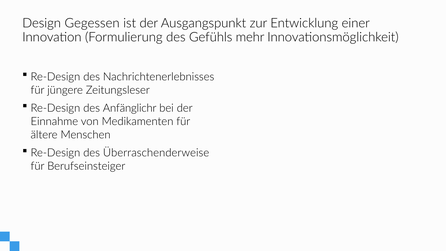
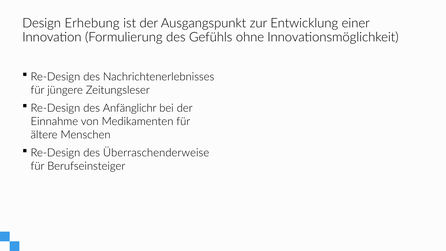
Gegessen: Gegessen -> Erhebung (92, 23)
mehr: mehr -> ohne (250, 37)
